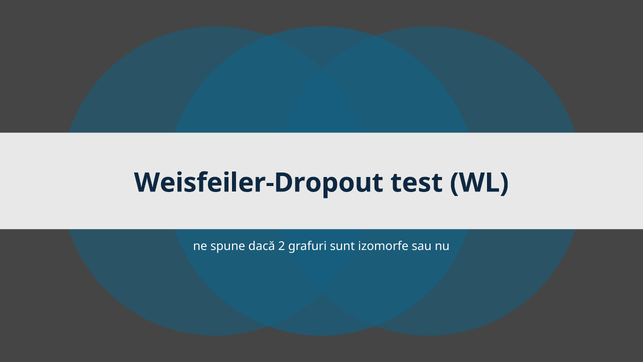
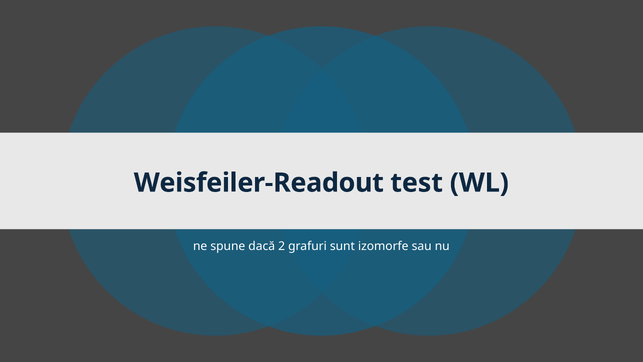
Weisfeiler-Dropout: Weisfeiler-Dropout -> Weisfeiler-Readout (259, 183)
